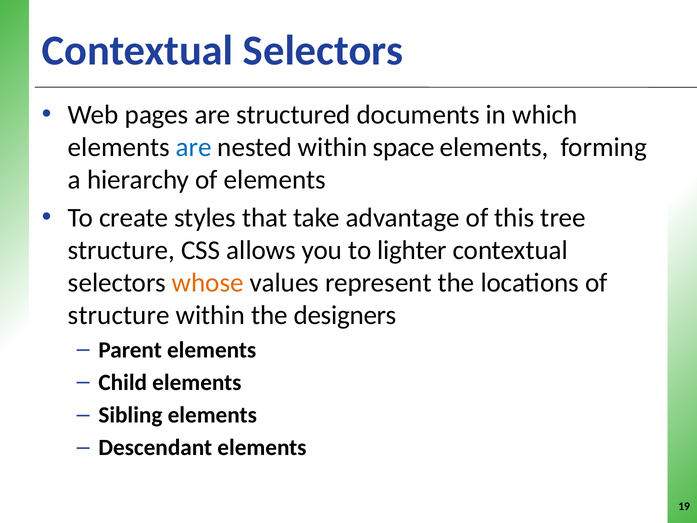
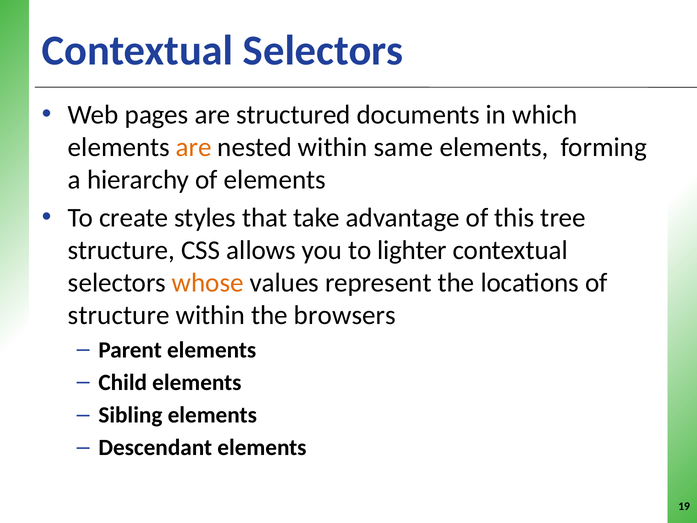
are colour: blue -> orange (194, 147)
space: space -> same (403, 147)
designers: designers -> browsers (345, 315)
